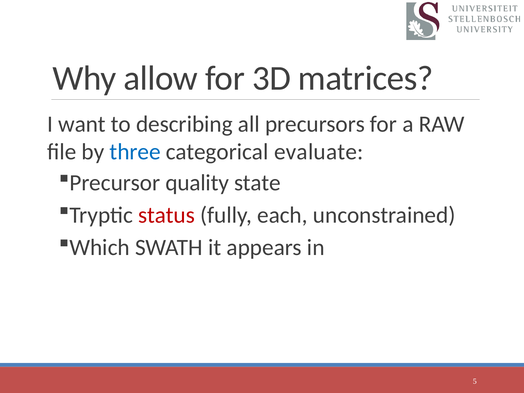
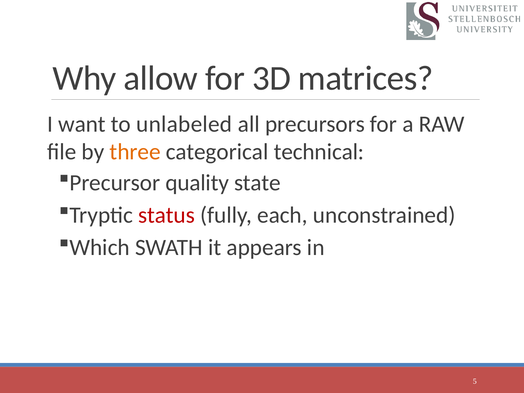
describing: describing -> unlabeled (184, 124)
three colour: blue -> orange (135, 152)
evaluate: evaluate -> technical (319, 152)
